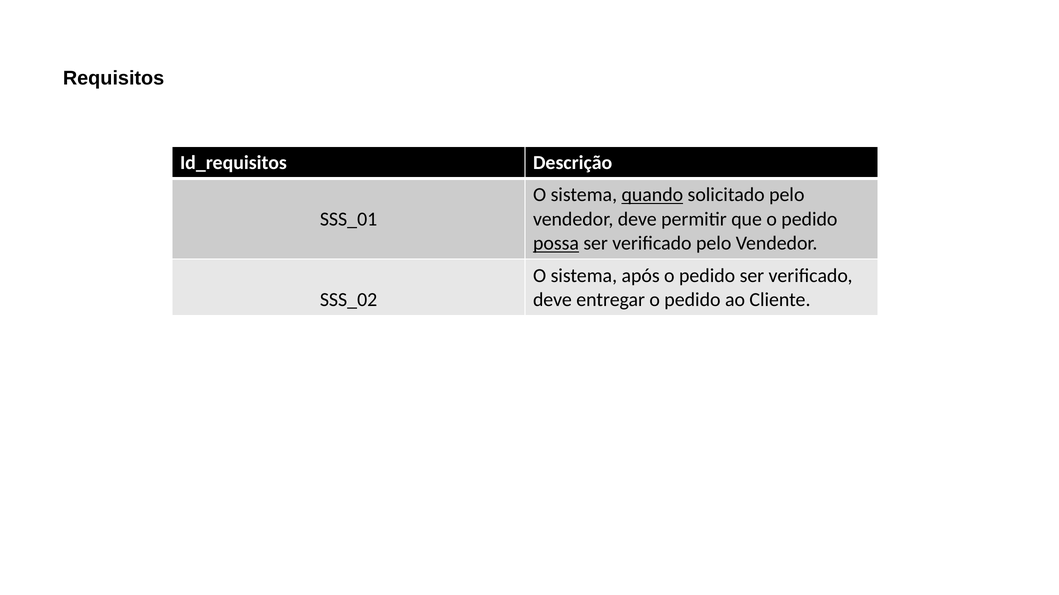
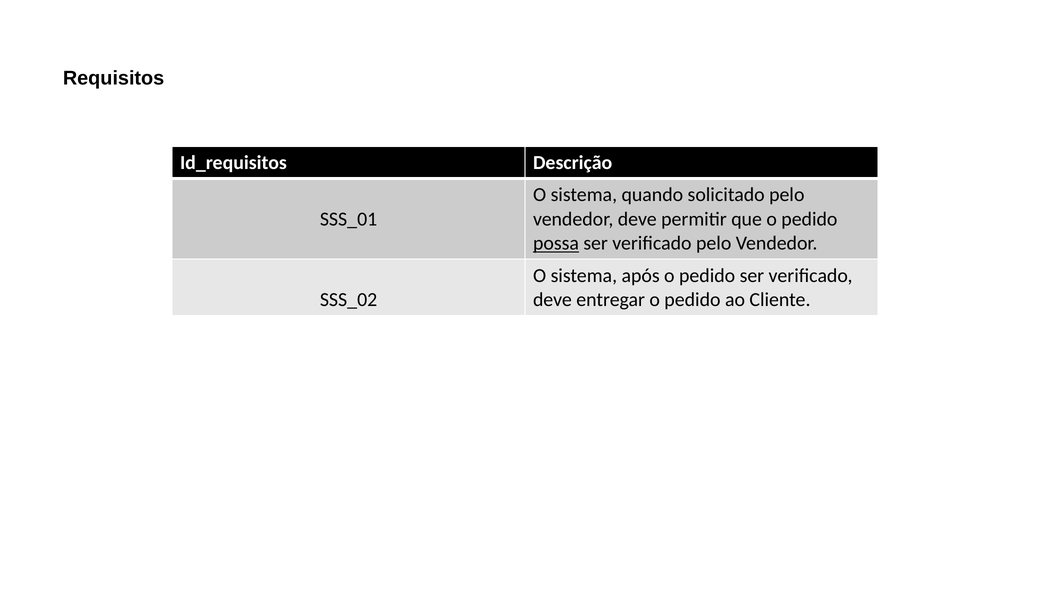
quando underline: present -> none (652, 195)
